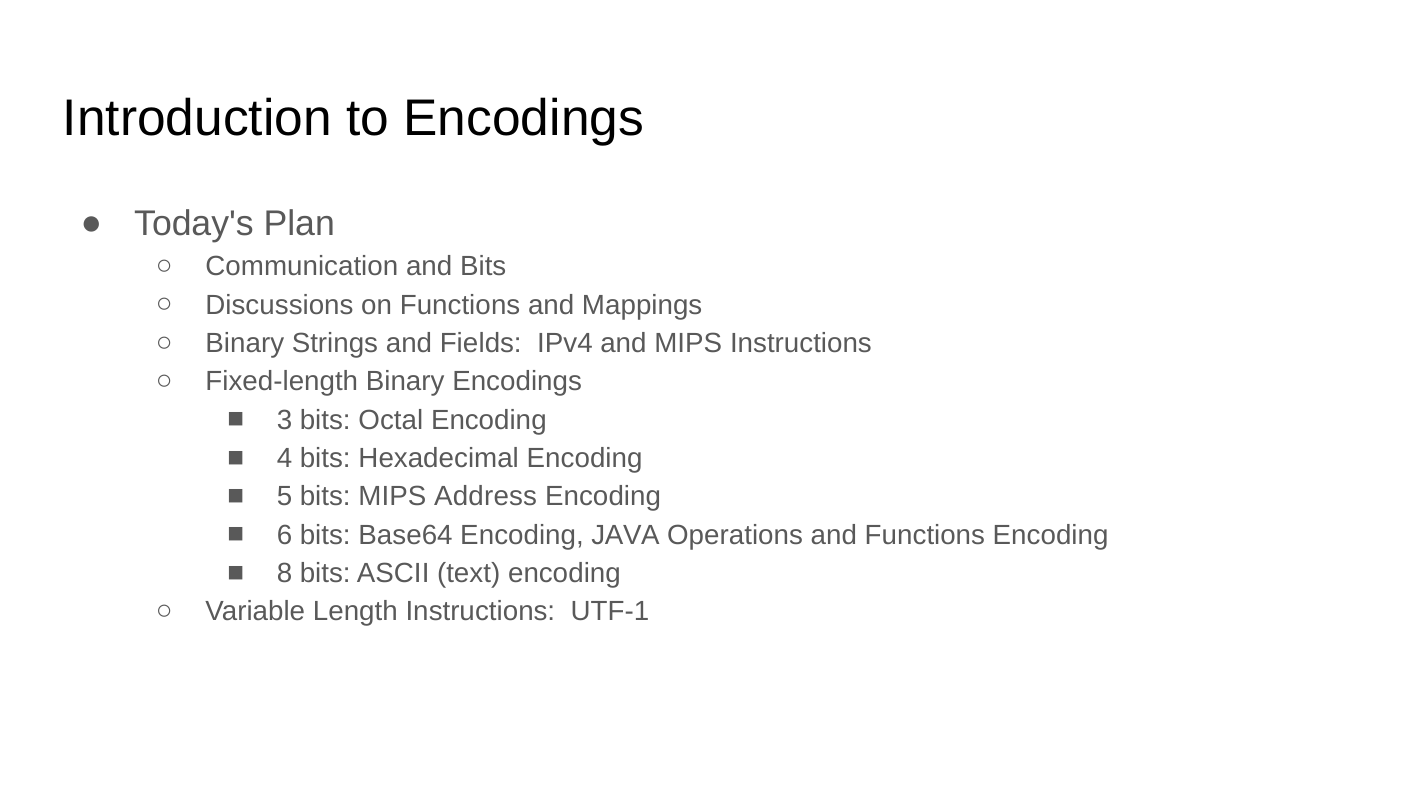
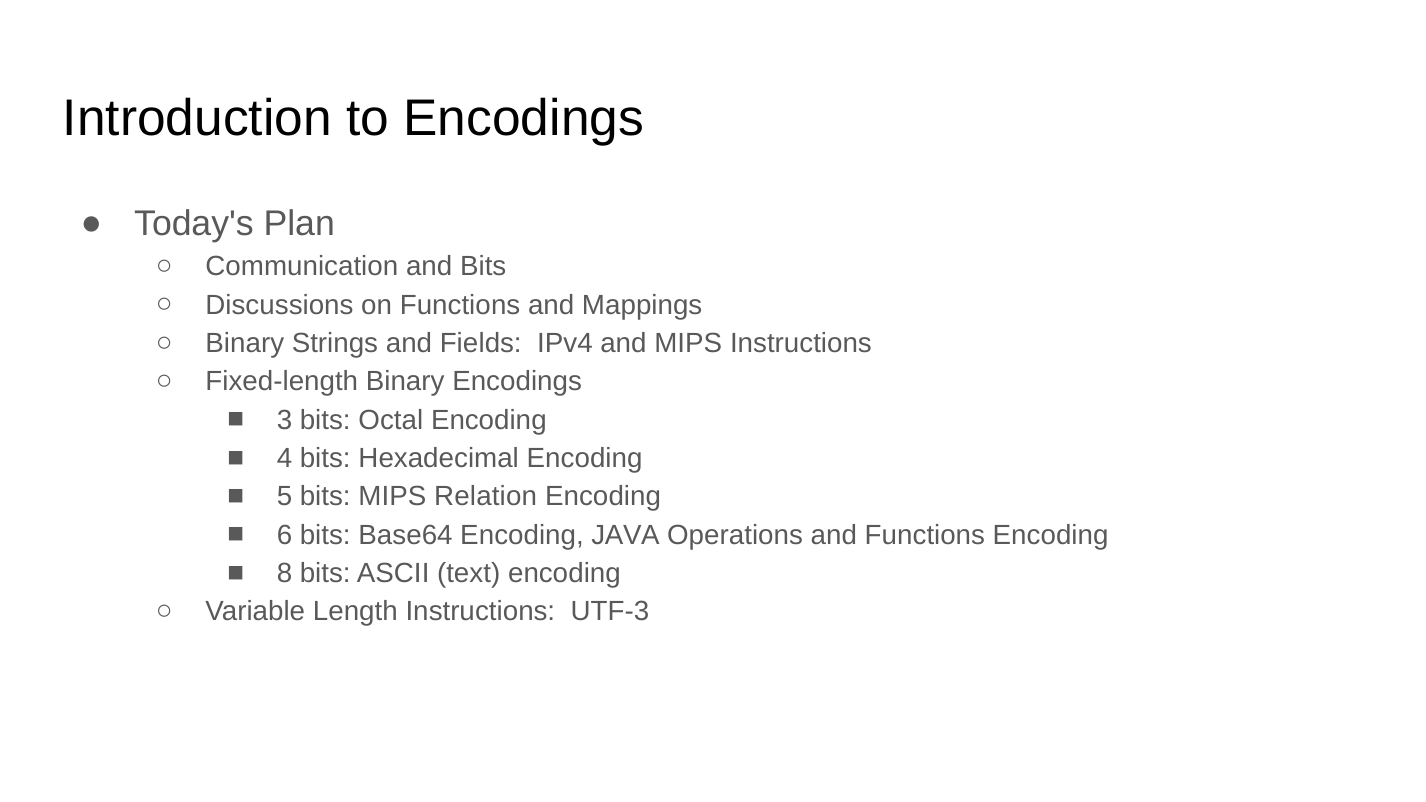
Address: Address -> Relation (486, 497)
UTF-1: UTF-1 -> UTF-3 (610, 612)
